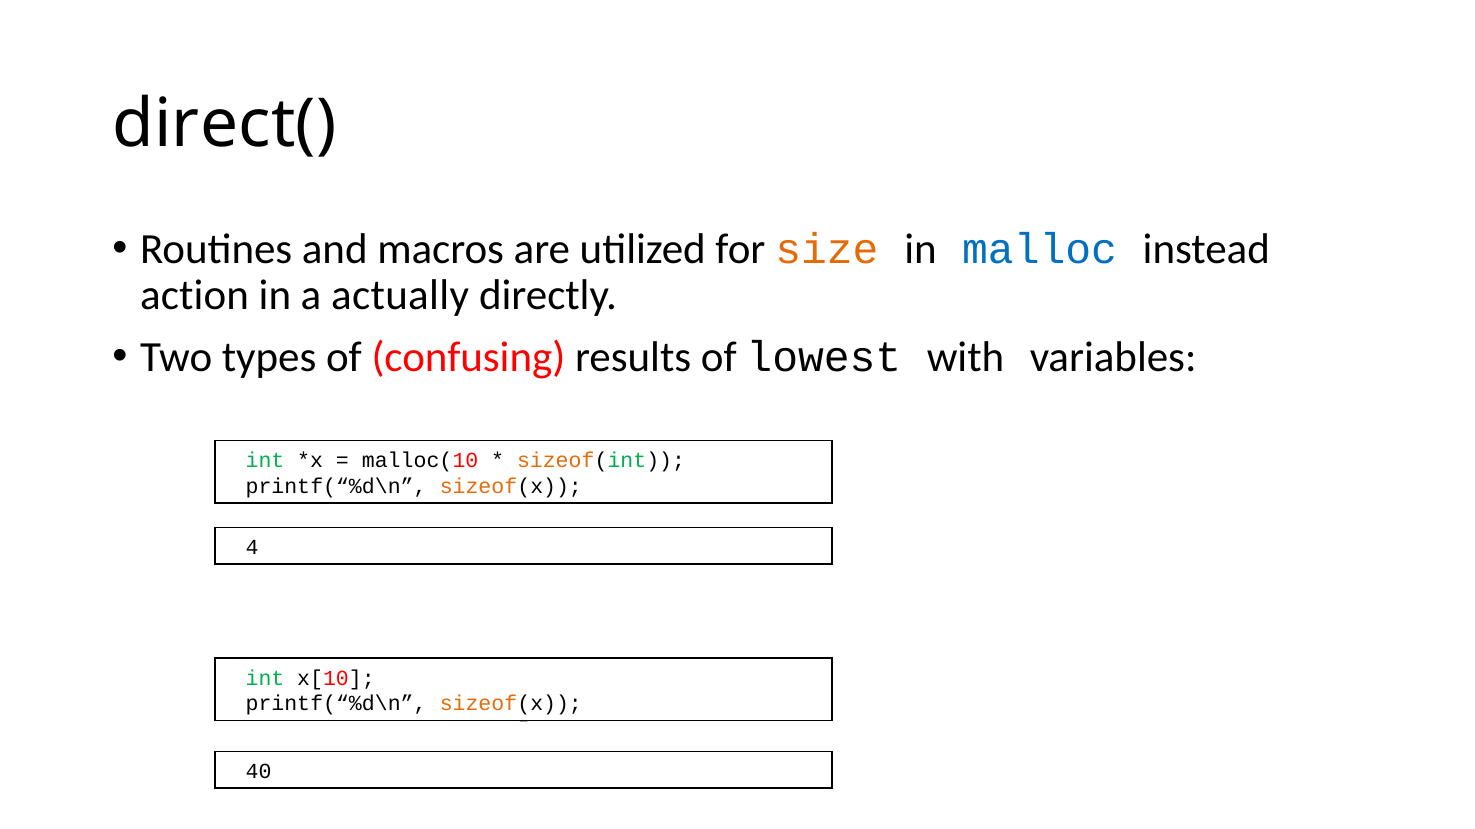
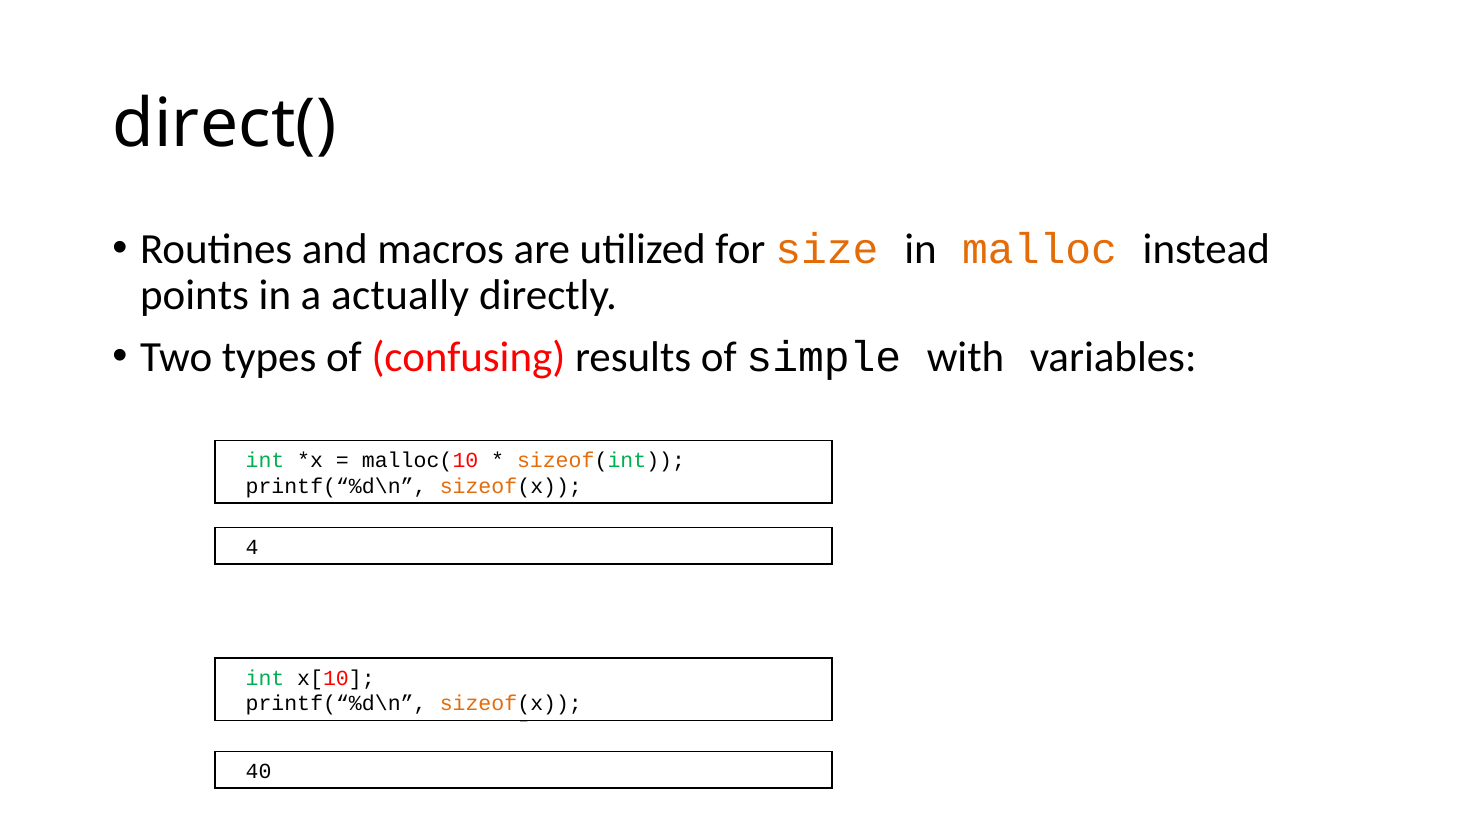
malloc colour: blue -> orange (1040, 249)
action: action -> points (195, 296)
lowest: lowest -> simple (824, 358)
